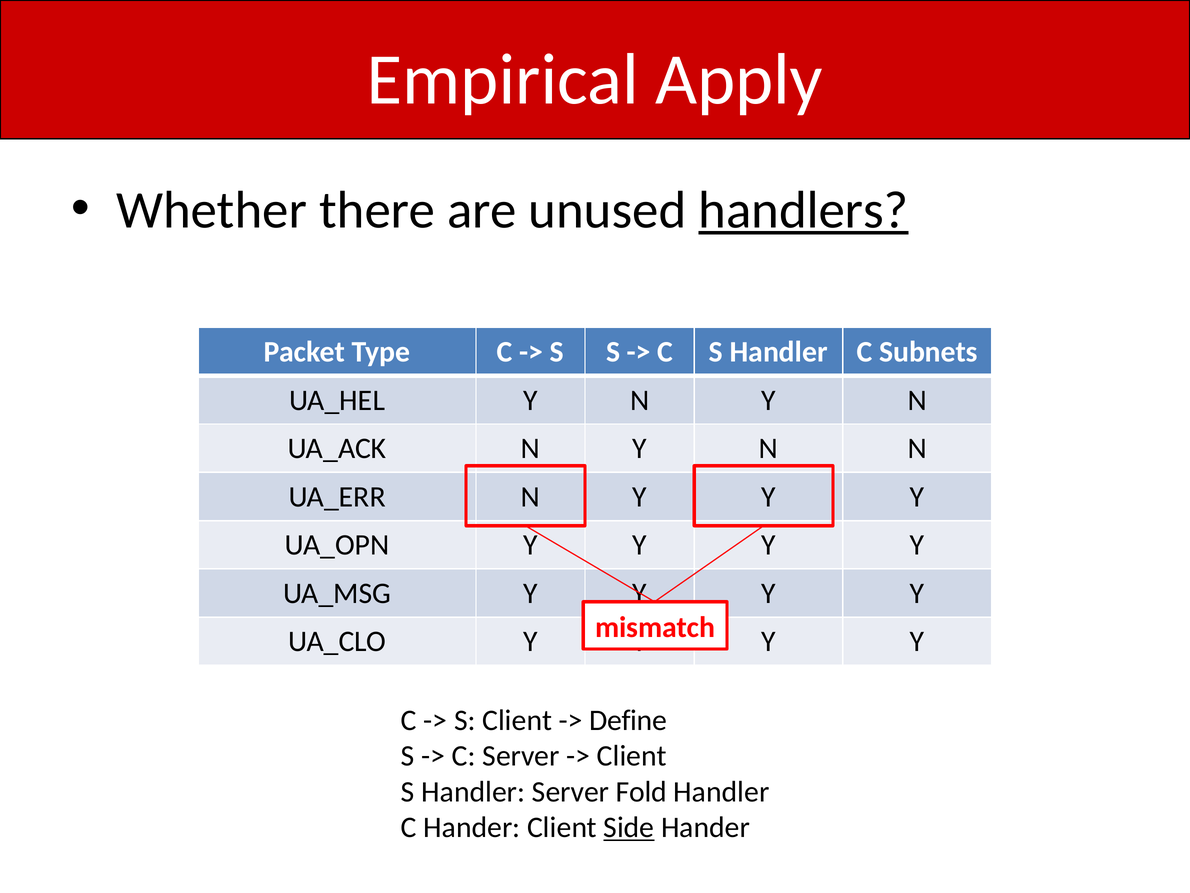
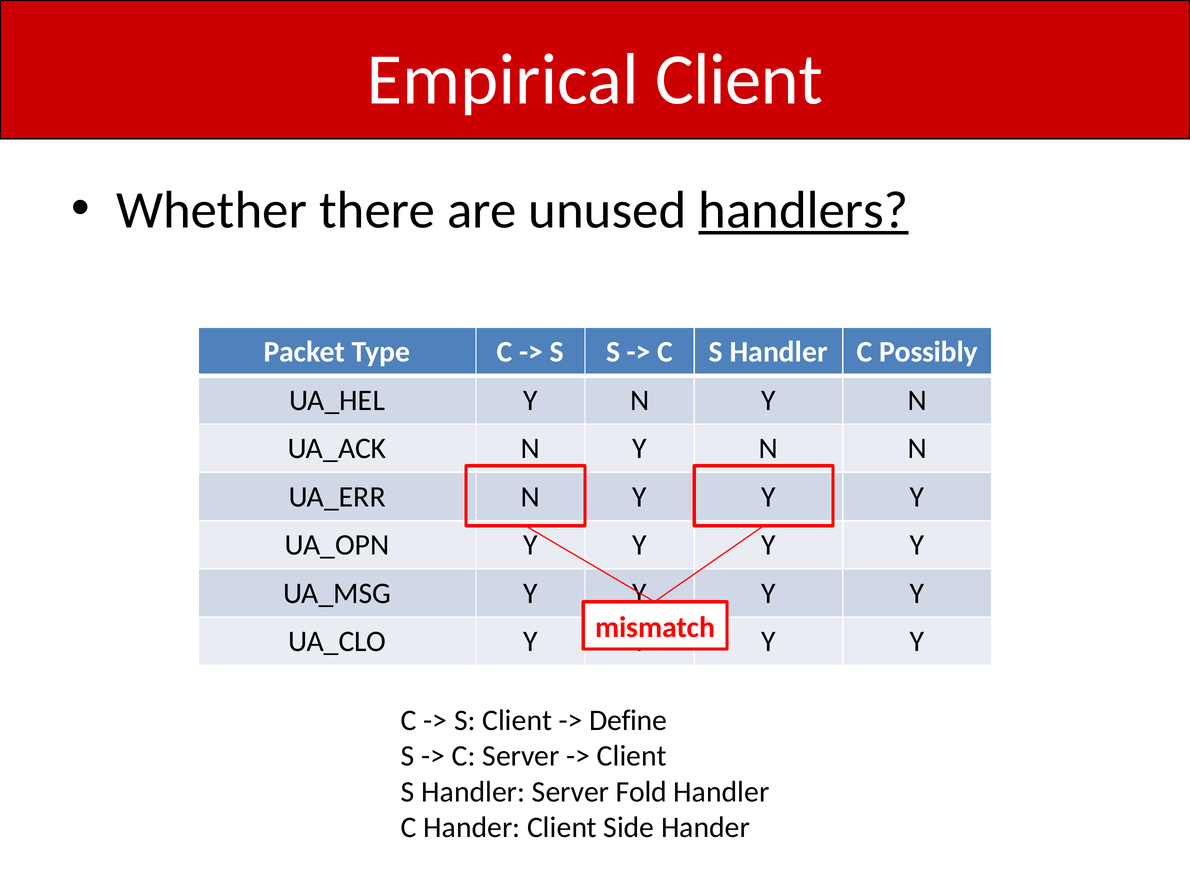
Empirical Apply: Apply -> Client (739, 79)
Subnets: Subnets -> Possibly (929, 352)
Side underline: present -> none (629, 827)
